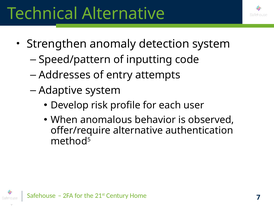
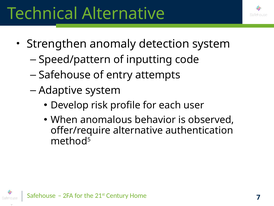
Addresses: Addresses -> Safehouse (65, 75)
